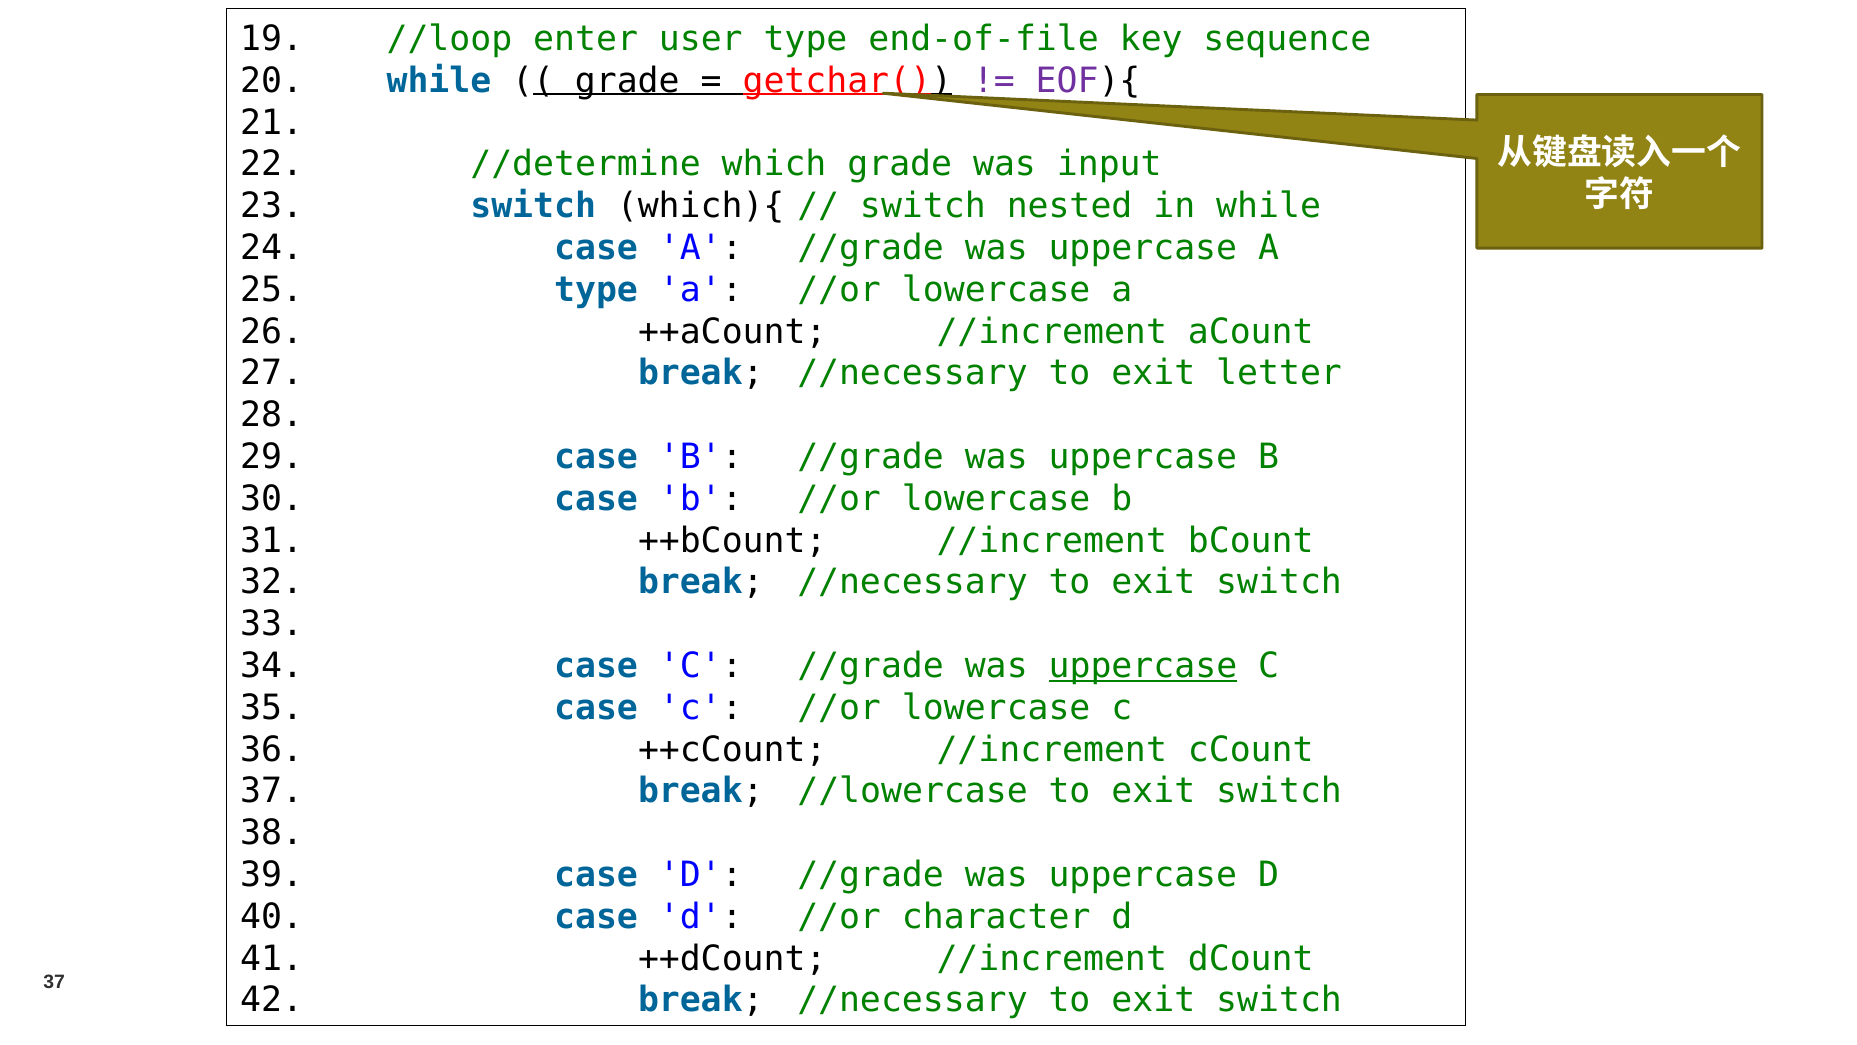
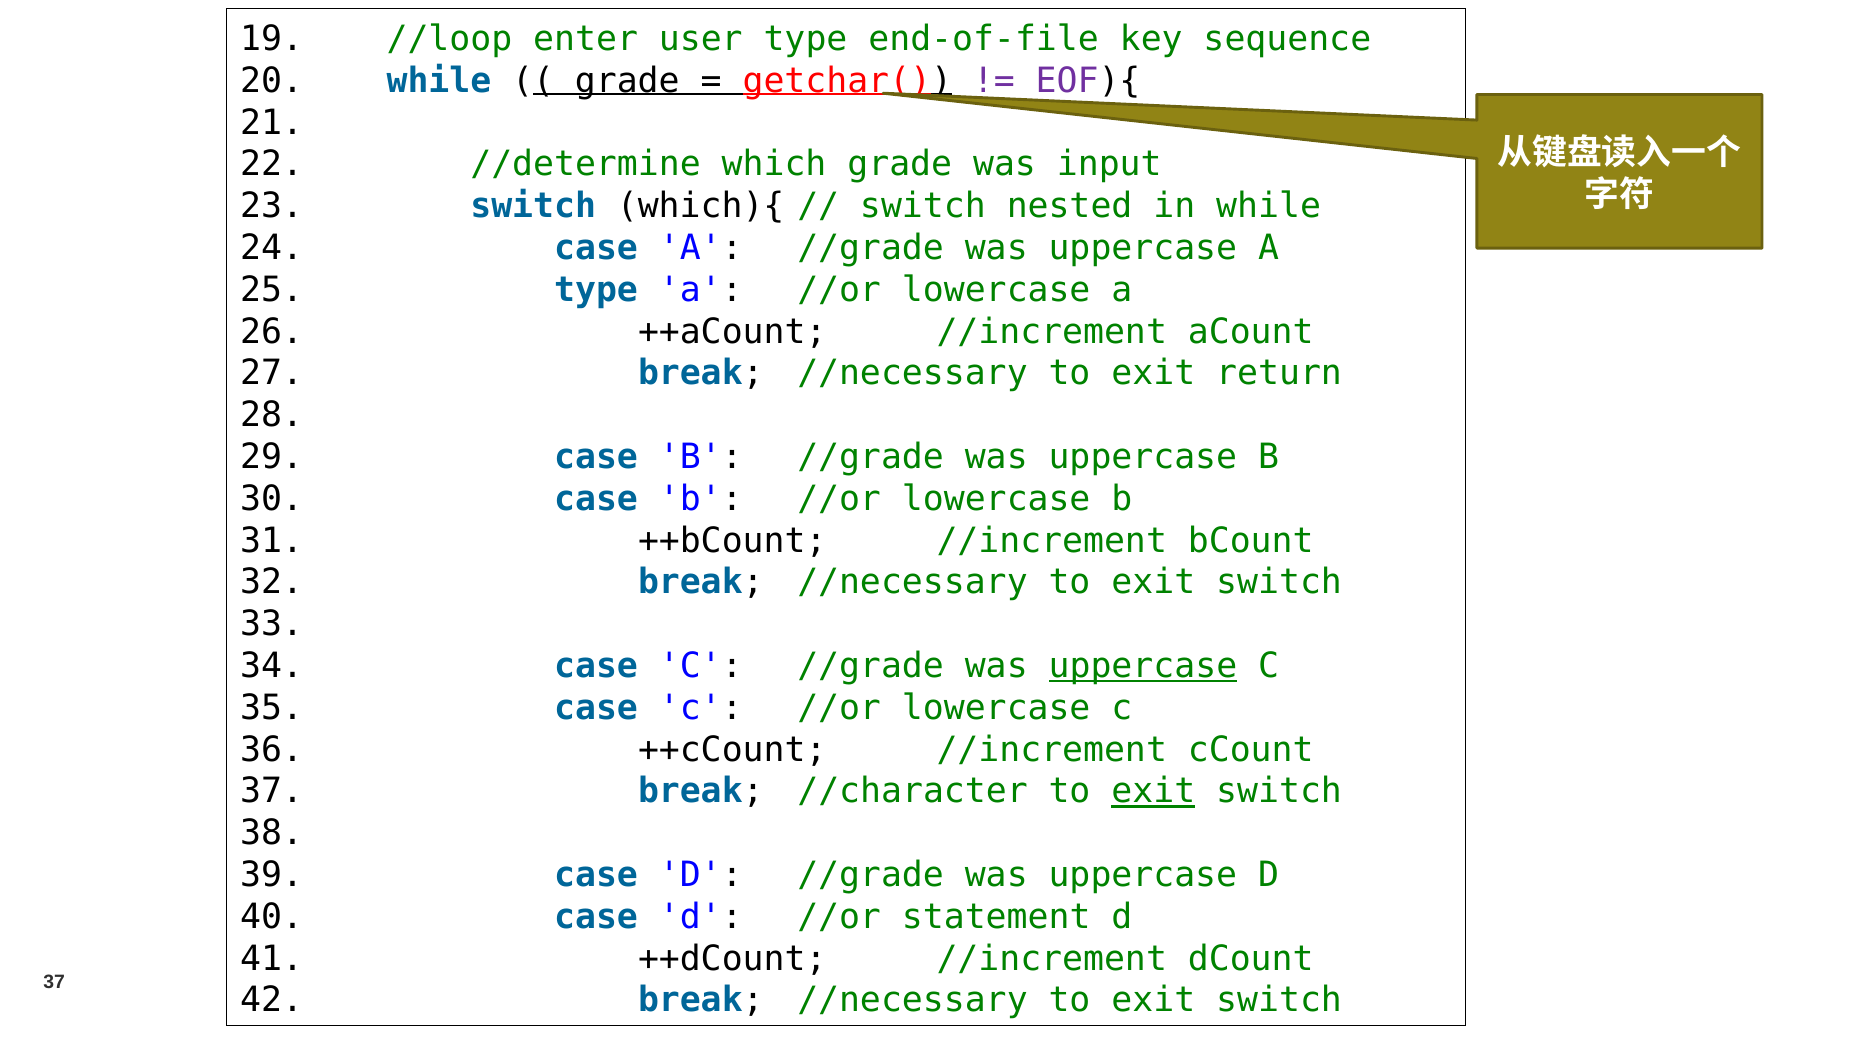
letter: letter -> return (1279, 373)
//lowercase: //lowercase -> //character (913, 791)
exit underline: none -> present (1153, 791)
character: character -> statement (996, 916)
